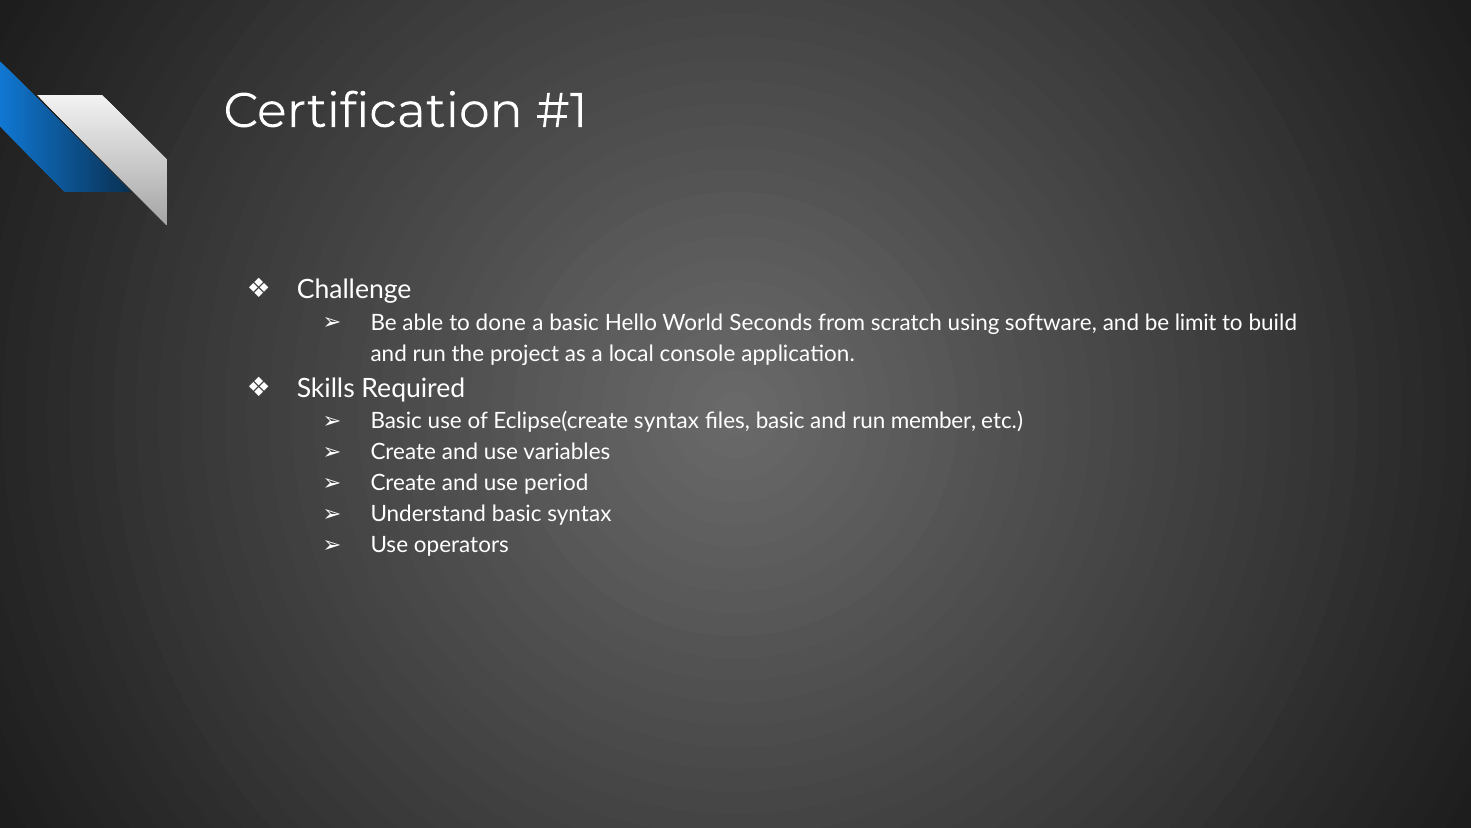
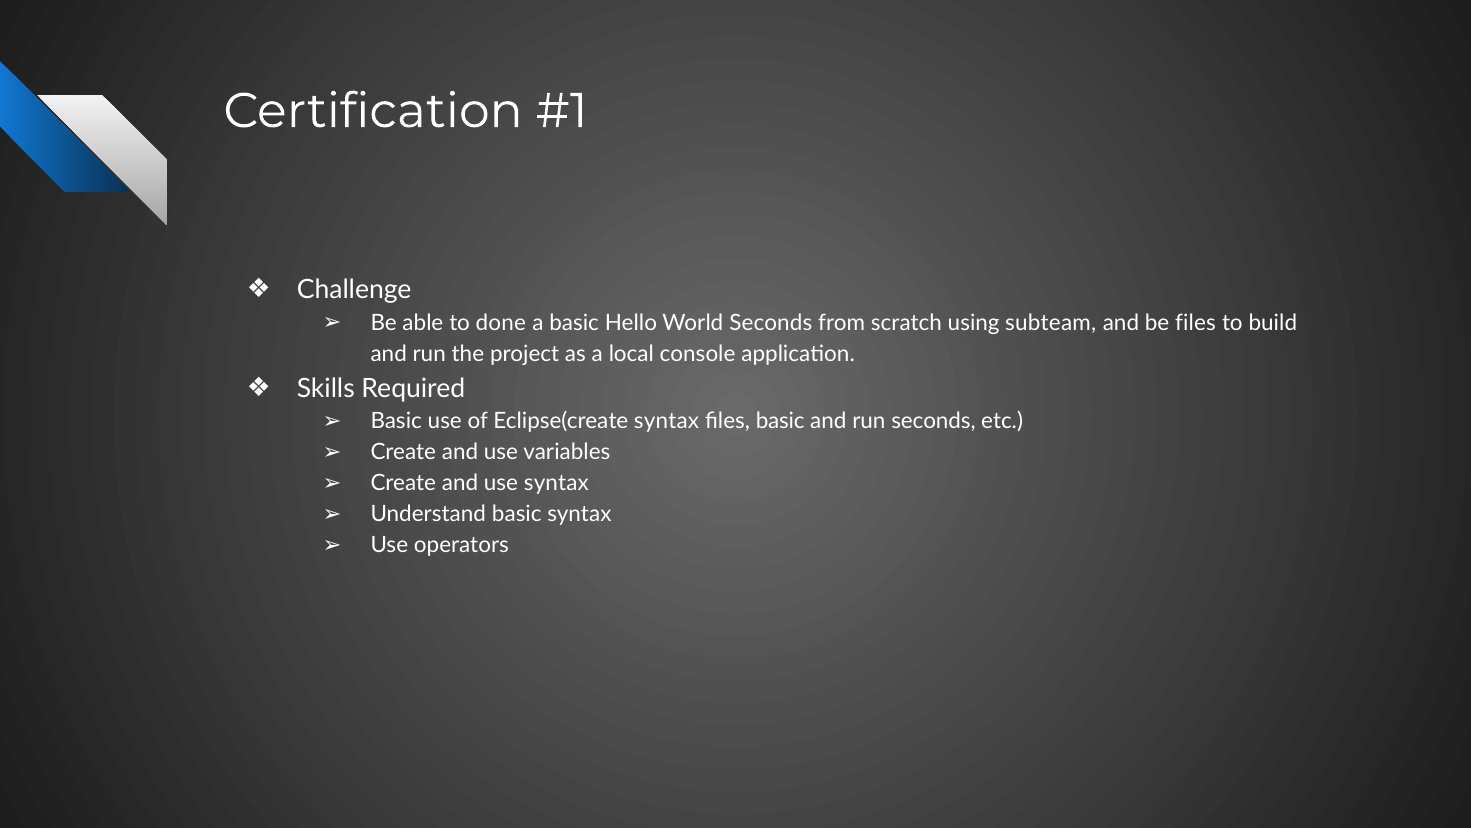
software: software -> subteam (1051, 323)
be limit: limit -> files (1195, 323)
run member: member -> seconds (933, 421)
use period: period -> syntax (556, 483)
